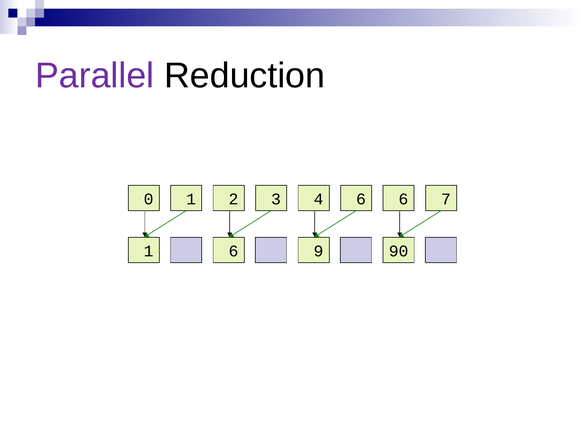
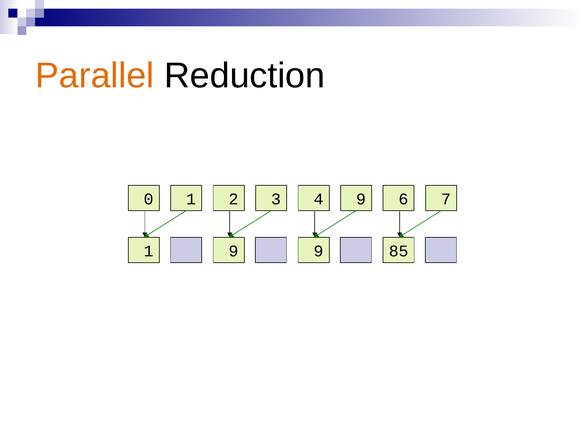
Parallel colour: purple -> orange (95, 76)
0 1 6: 6 -> 9 (361, 199)
6: 6 -> 9 (234, 251)
90: 90 -> 85 (399, 251)
